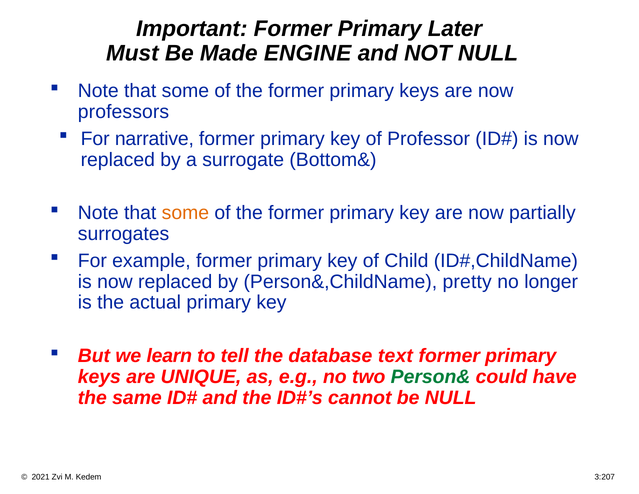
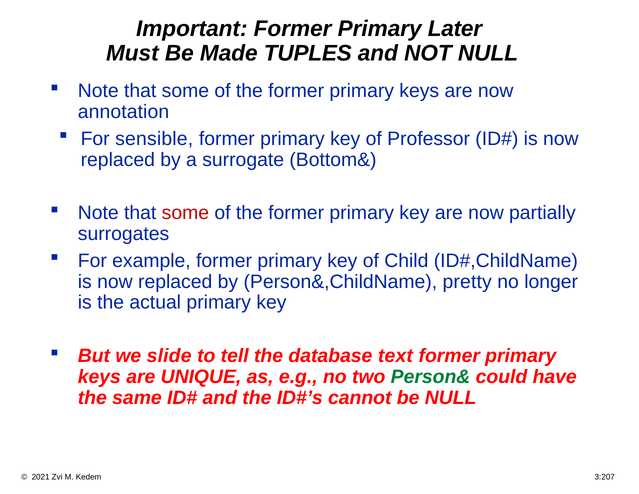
ENGINE: ENGINE -> TUPLES (308, 53)
professors: professors -> annotation (123, 112)
narrative: narrative -> sensible (154, 139)
some colour: orange -> red (185, 213)
learn: learn -> slide (169, 356)
